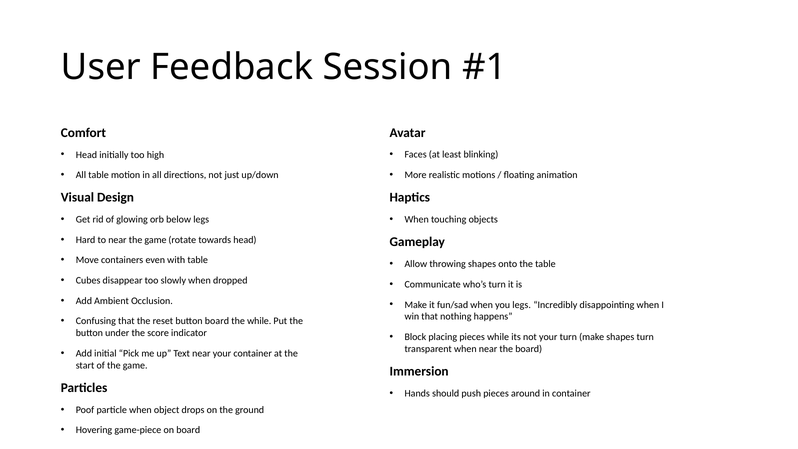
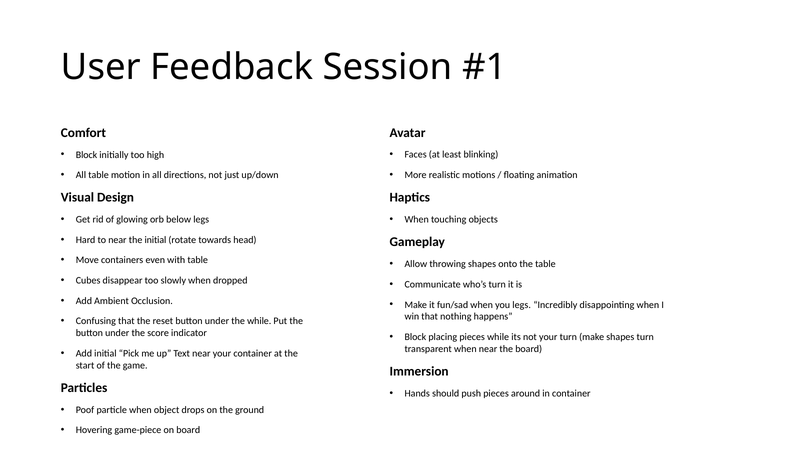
Head: Head -> Block (86, 155)
game: game -> initial (155, 240)
reset button board: board -> under (217, 321)
